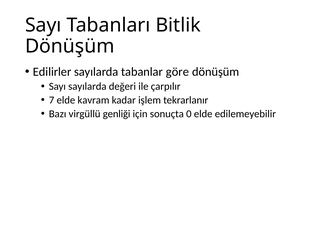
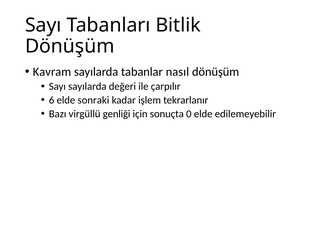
Edilirler: Edilirler -> Kavram (52, 72)
göre: göre -> nasıl (177, 72)
7: 7 -> 6 (52, 100)
kavram: kavram -> sonraki (93, 100)
